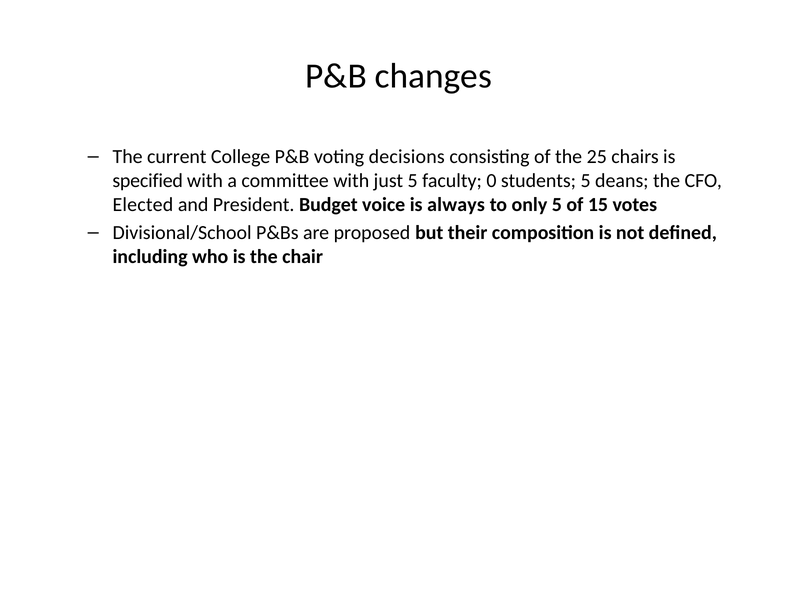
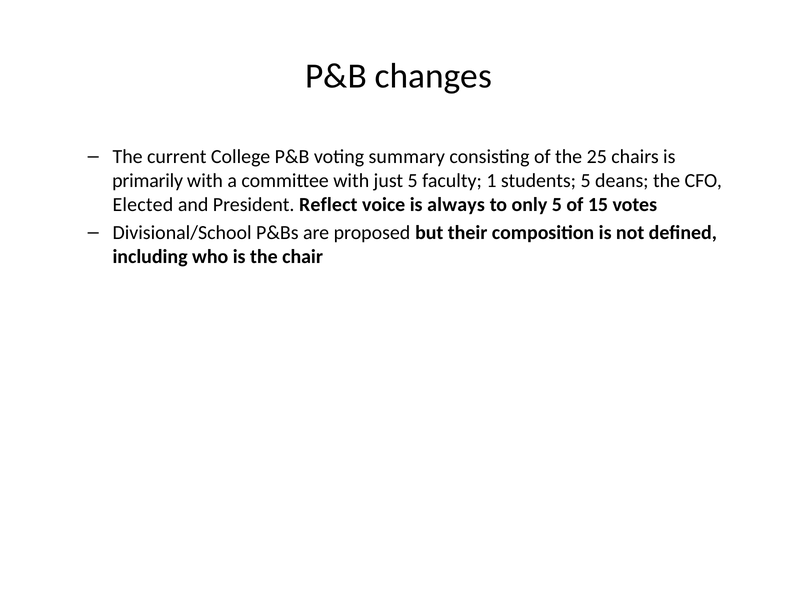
decisions: decisions -> summary (407, 157)
specified: specified -> primarily (148, 181)
0: 0 -> 1 (491, 181)
Budget: Budget -> Reflect (328, 205)
